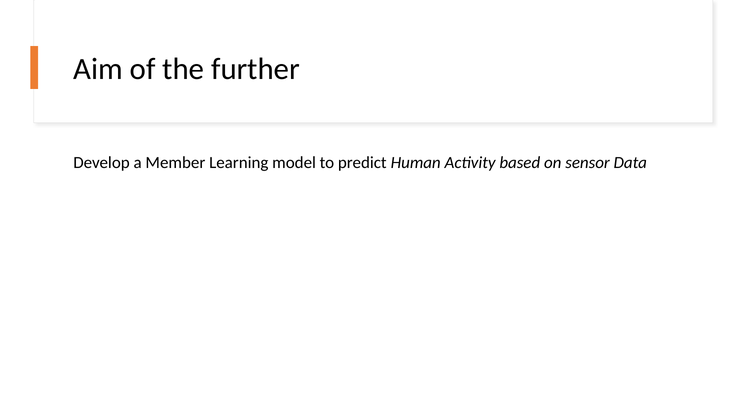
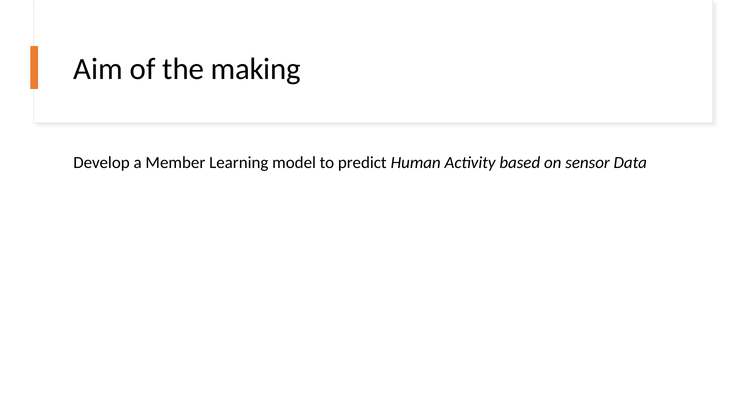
further: further -> making (256, 69)
